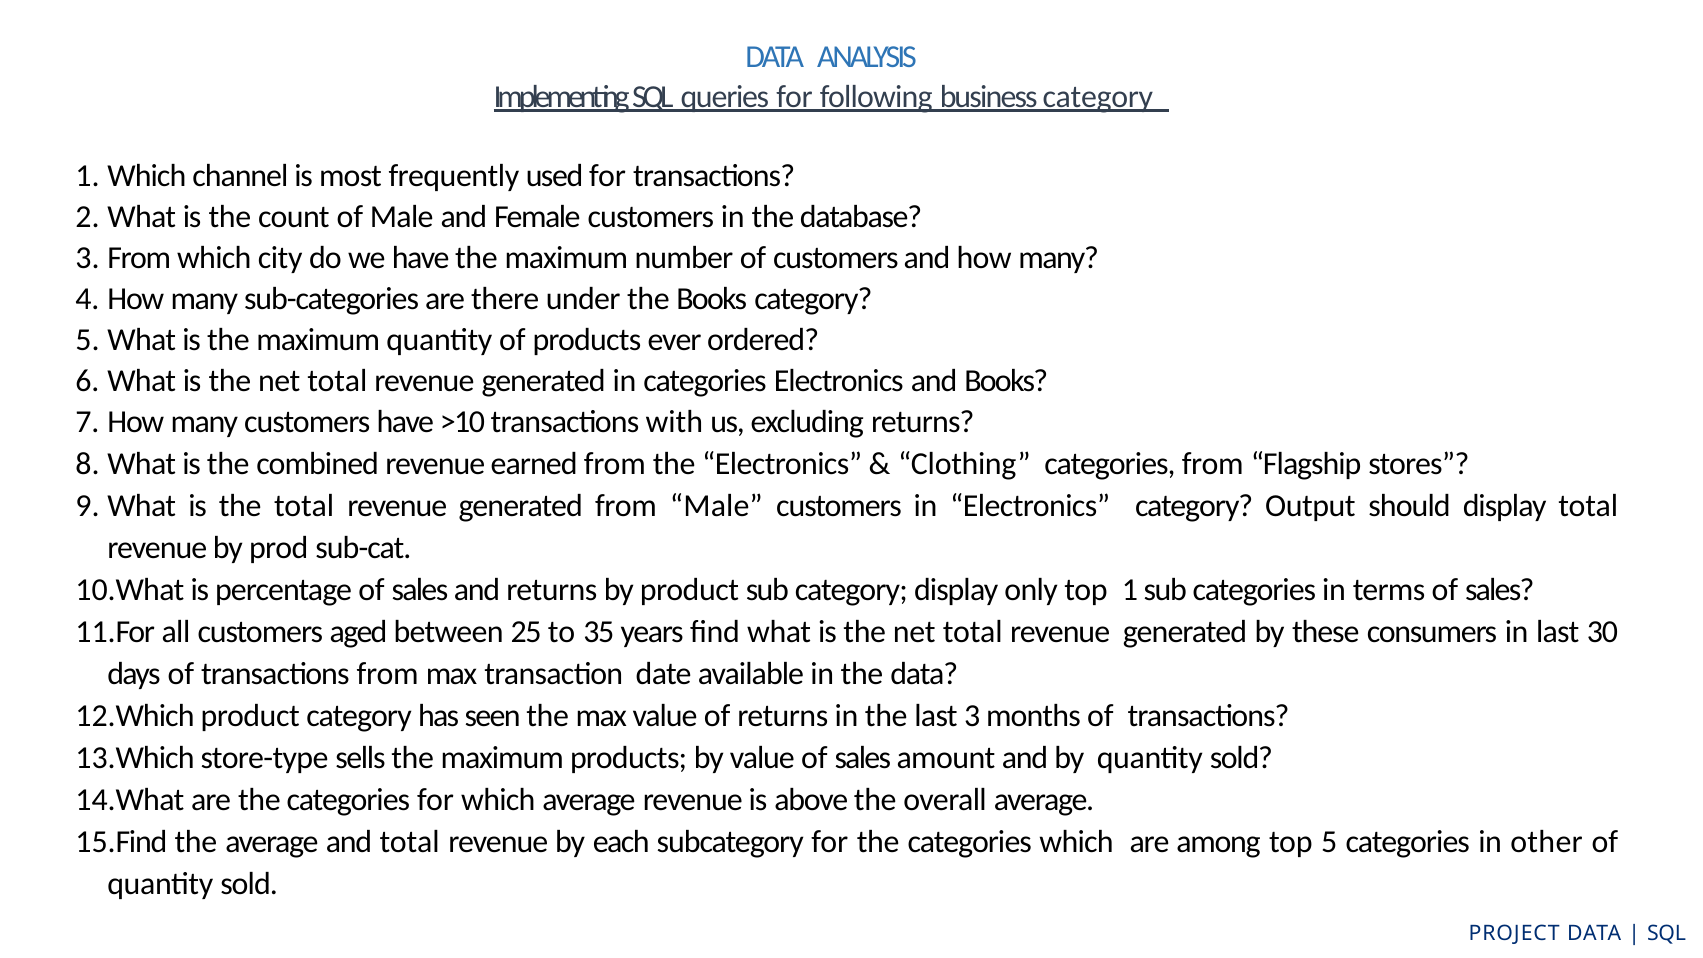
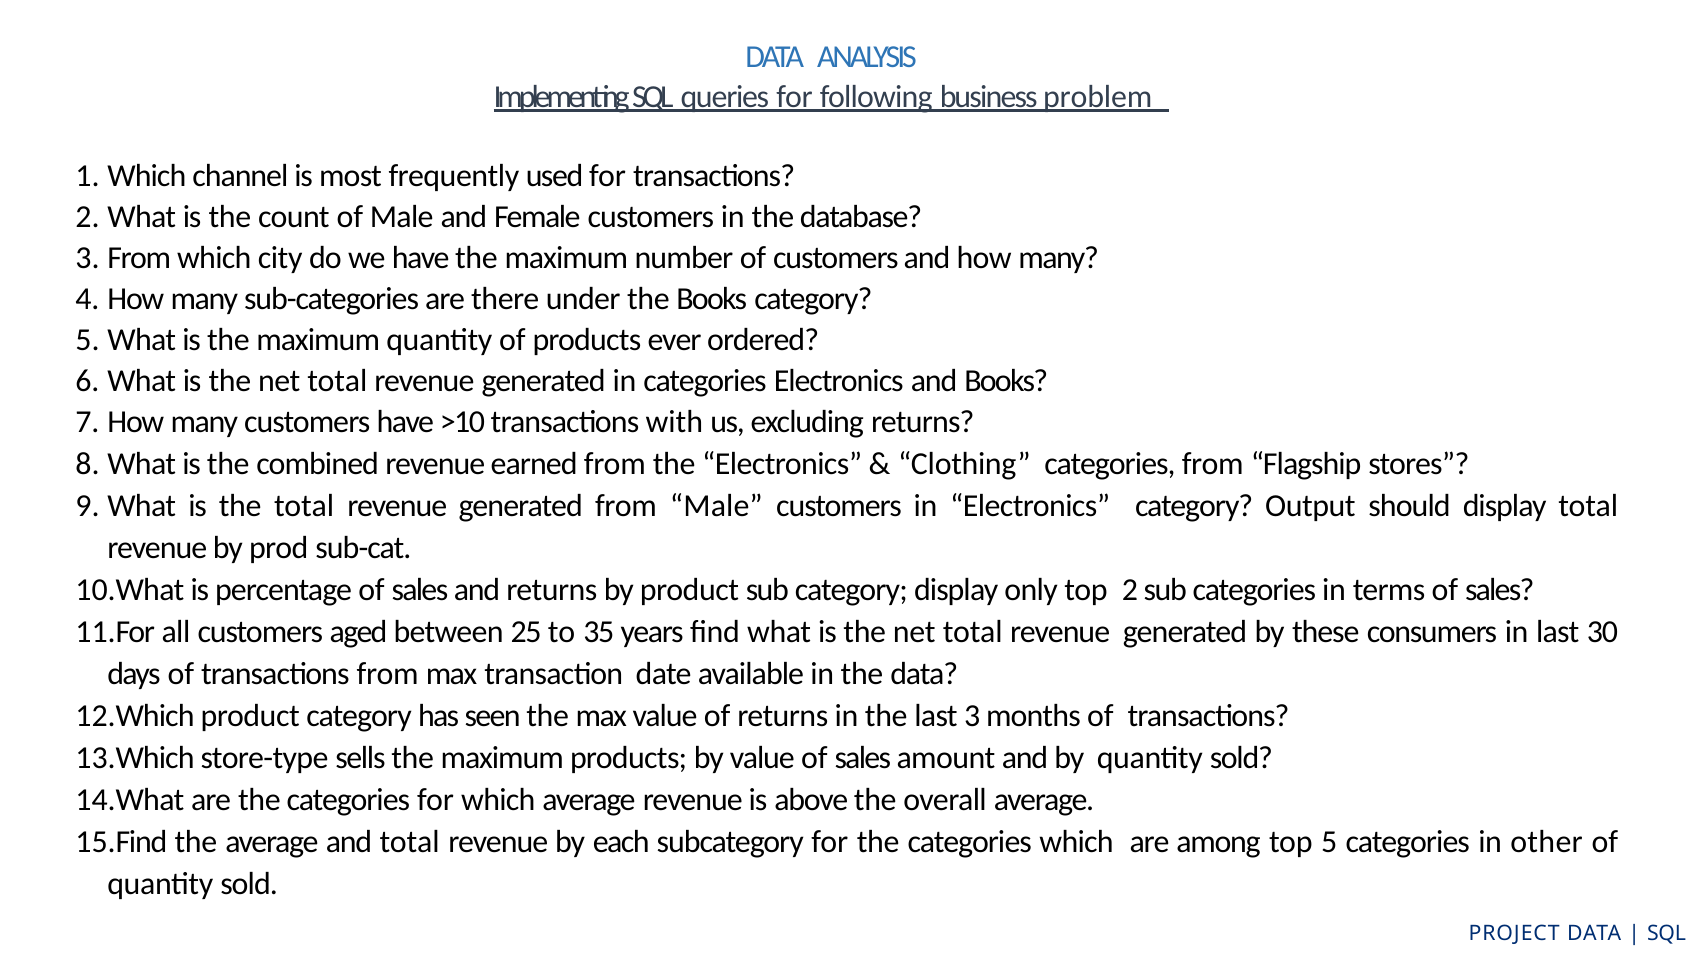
business category: category -> problem (1098, 97)
1: 1 -> 2 (1130, 590)
